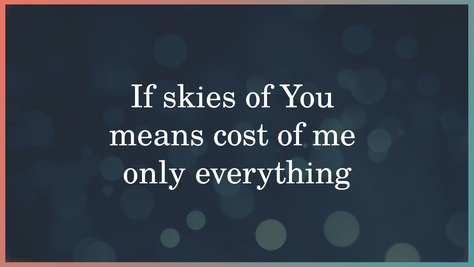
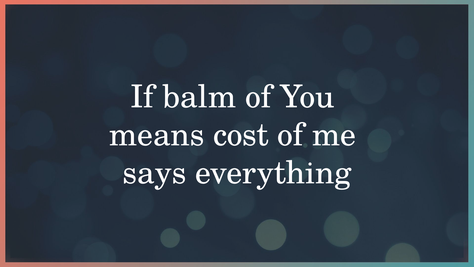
skies: skies -> balm (199, 97)
only: only -> says (154, 173)
